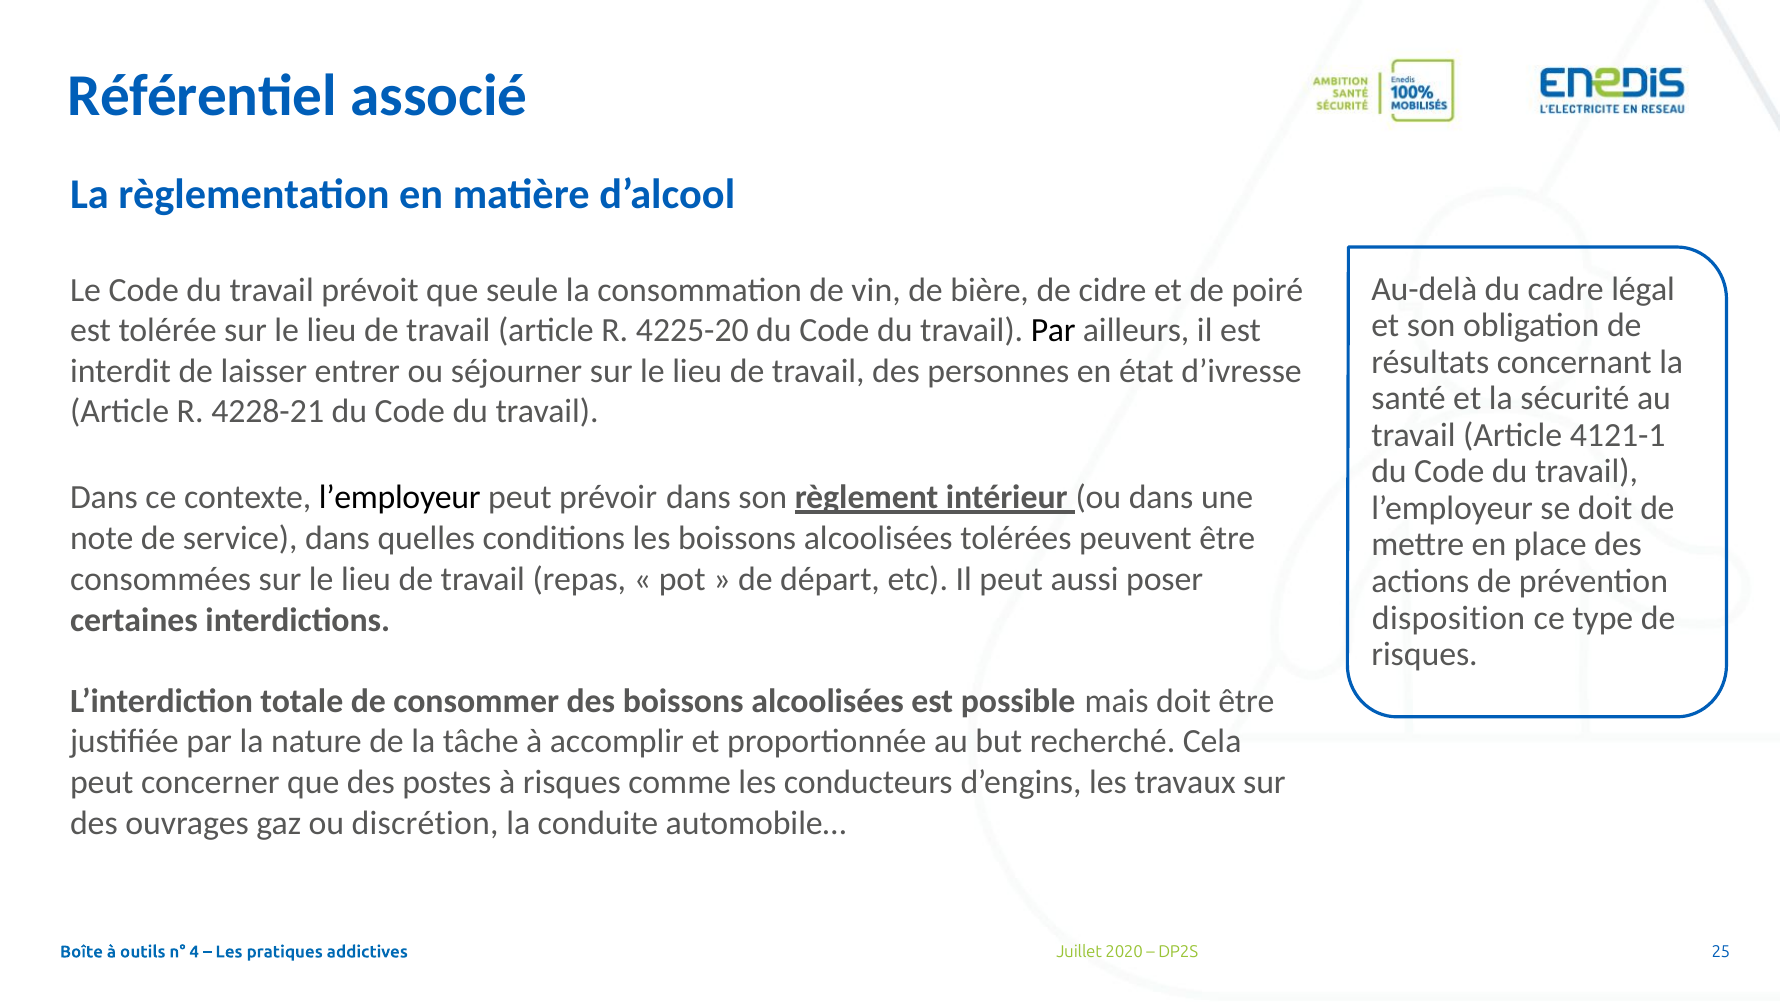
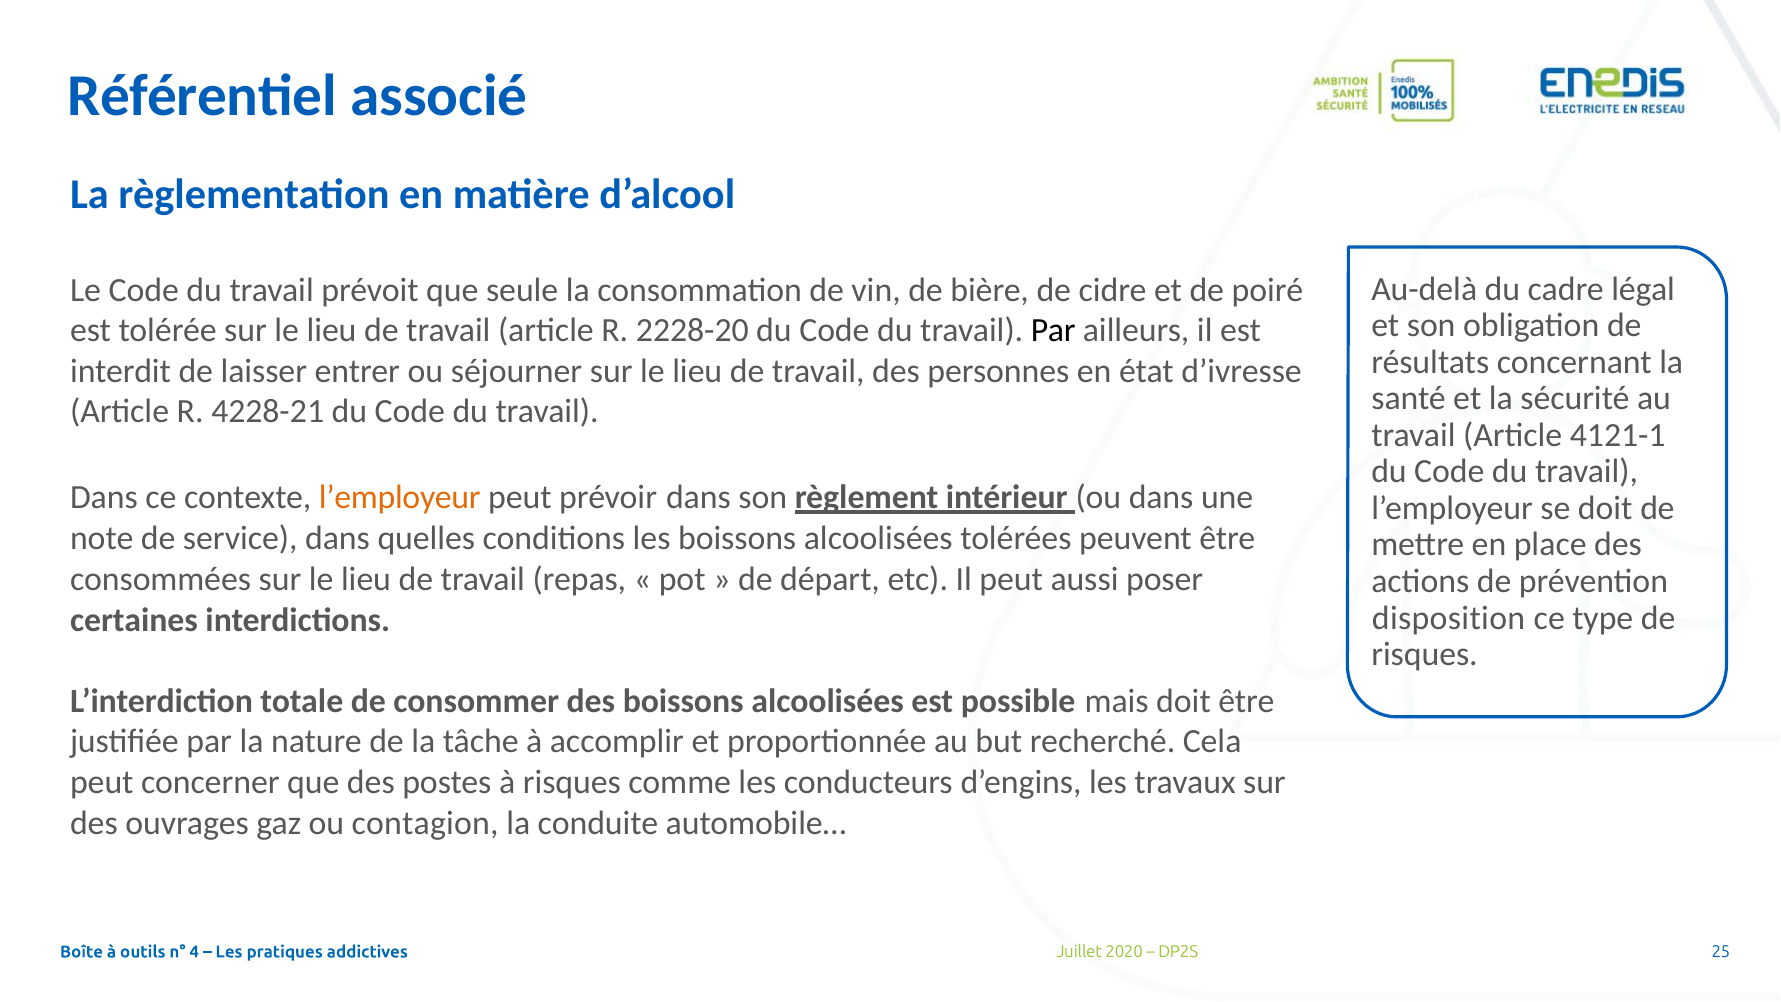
4225-20: 4225-20 -> 2228-20 (692, 330)
l’employeur colour: black -> orange (400, 497)
discrétion: discrétion -> contagion (425, 823)
